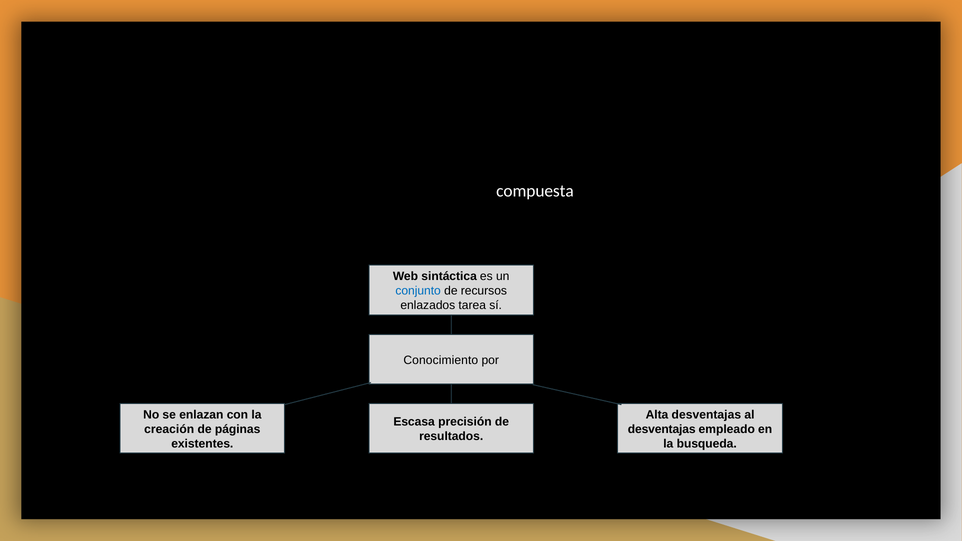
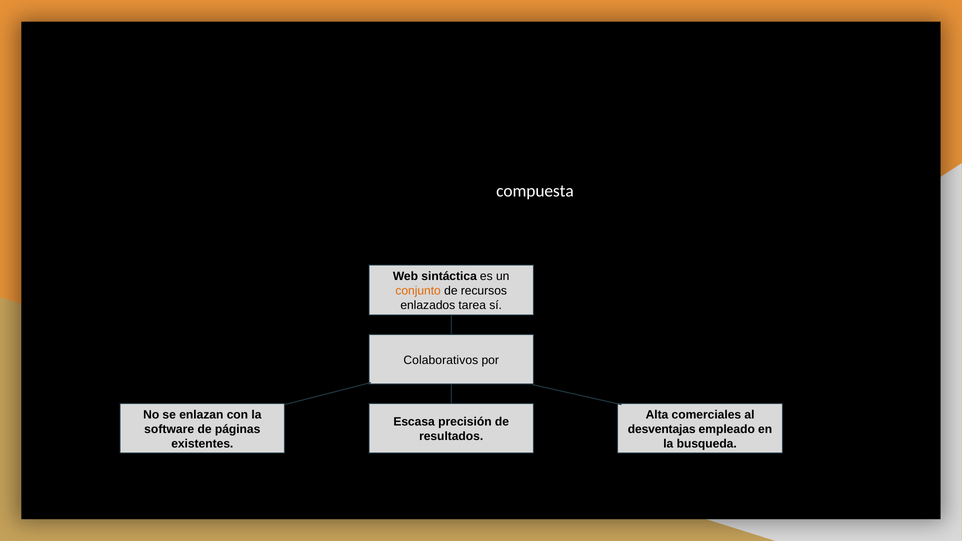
conjunto colour: blue -> orange (418, 291)
Conocimiento: Conocimiento -> Colaborativos (441, 360)
Alta desventajas: desventajas -> comerciales (706, 415)
creación: creación -> software (169, 429)
